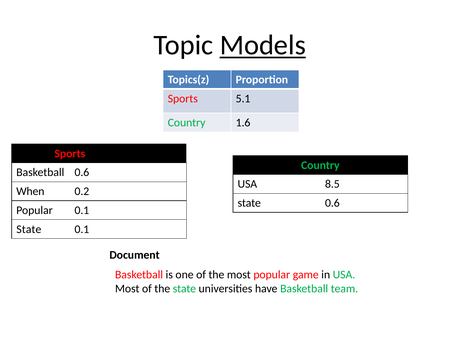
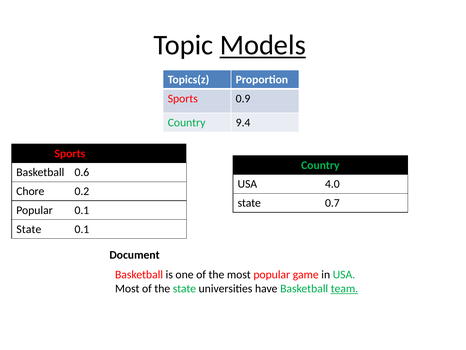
5.1: 5.1 -> 0.9 (243, 98)
1.6: 1.6 -> 9.4 (243, 122)
8.5: 8.5 -> 4.0 (332, 184)
When: When -> Chore (30, 191)
state 0.6: 0.6 -> 0.7 (332, 203)
team underline: none -> present (344, 288)
